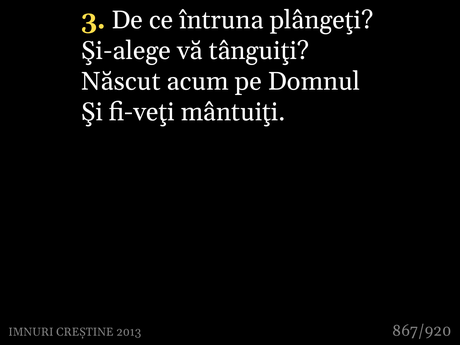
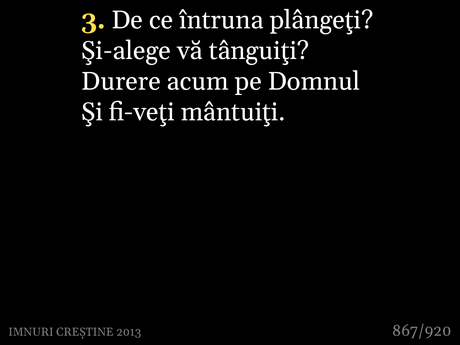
Născut: Născut -> Durere (121, 81)
